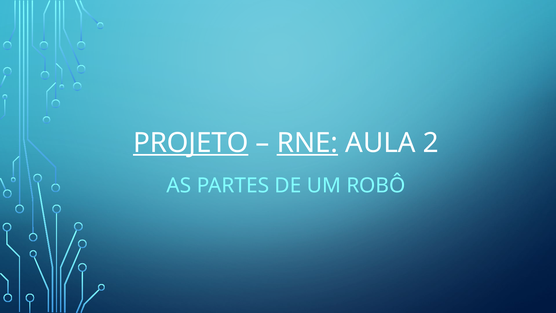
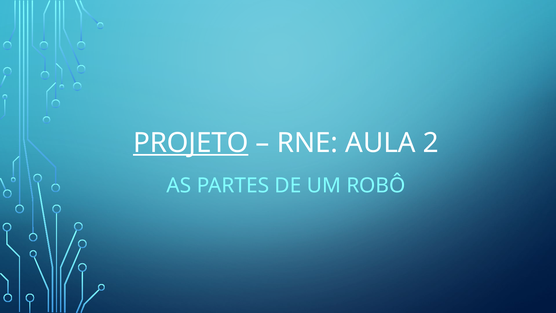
RNE underline: present -> none (307, 143)
